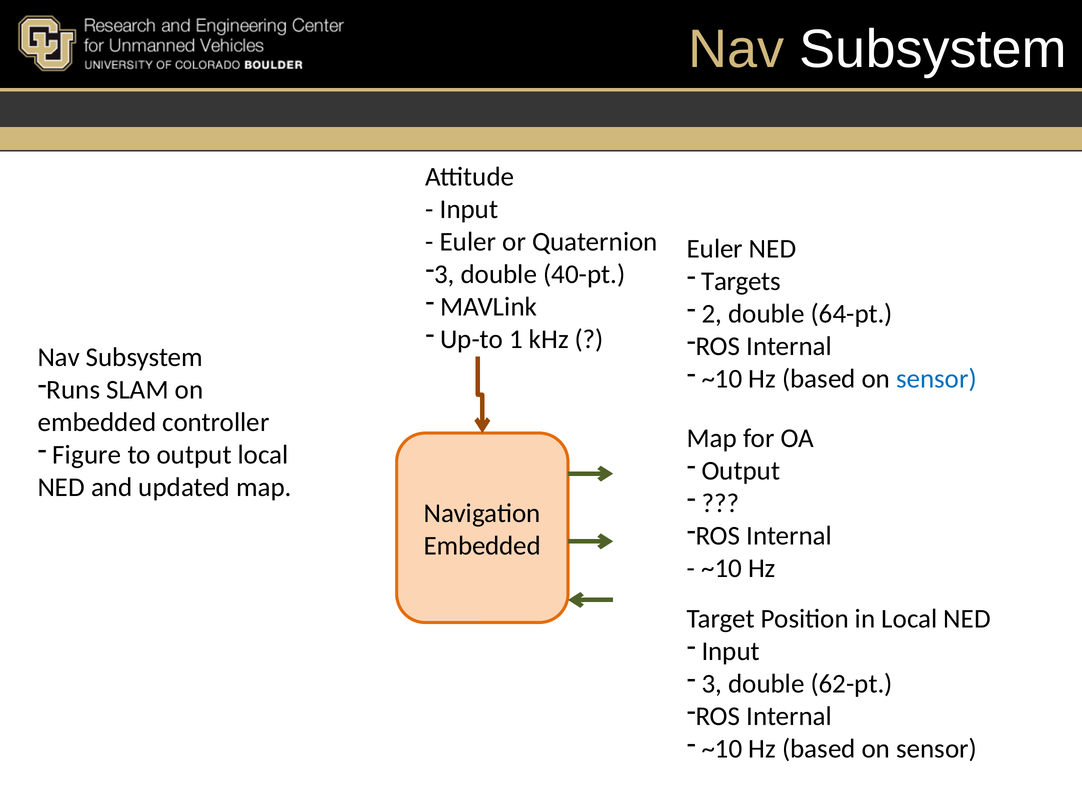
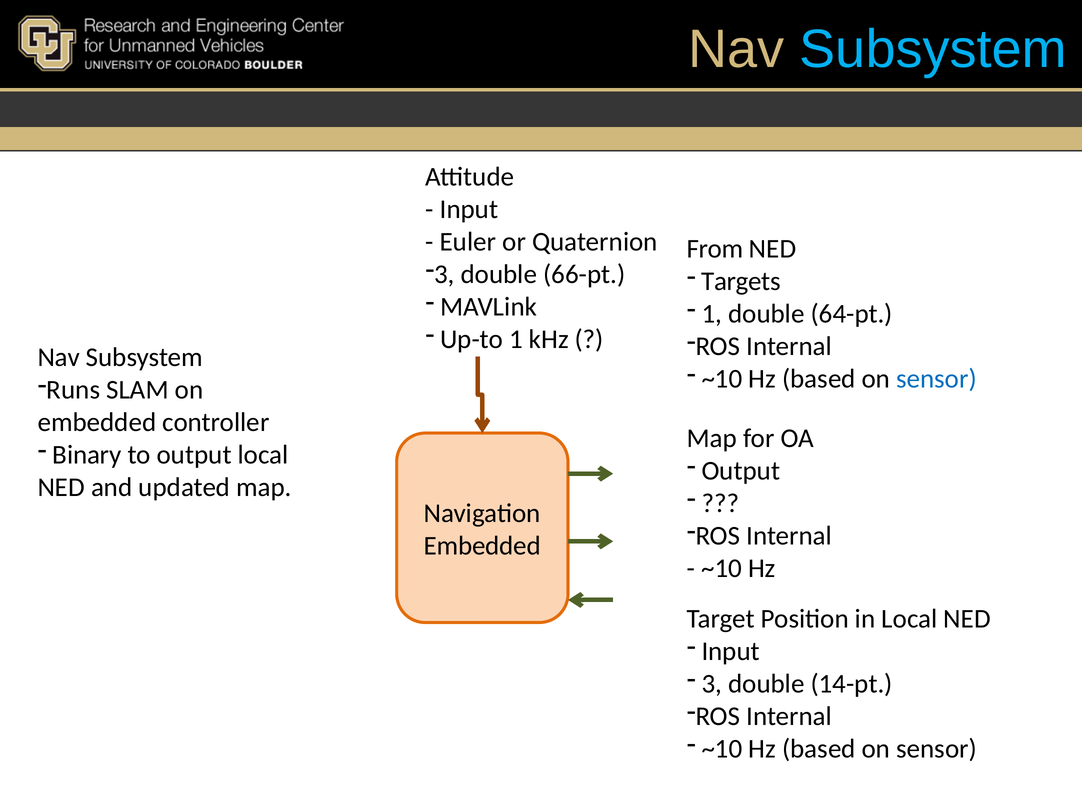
Subsystem colour: white -> light blue (933, 49)
Euler: Euler -> From (715, 249)
40-pt: 40-pt -> 66-pt (584, 274)
2: 2 -> 1 (712, 314)
Figure: Figure -> Binary (87, 454)
62-pt: 62-pt -> 14-pt (852, 683)
